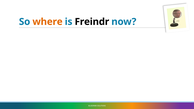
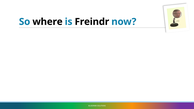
where colour: orange -> black (48, 22)
